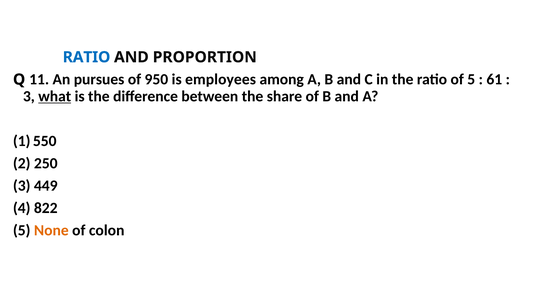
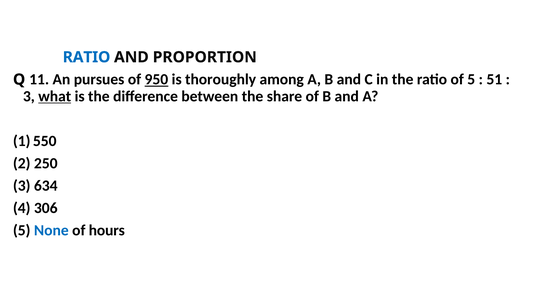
950 underline: none -> present (156, 79)
employees: employees -> thoroughly (221, 79)
61: 61 -> 51 (494, 79)
449: 449 -> 634 (46, 185)
822: 822 -> 306 (46, 208)
None colour: orange -> blue (51, 230)
colon: colon -> hours (107, 230)
